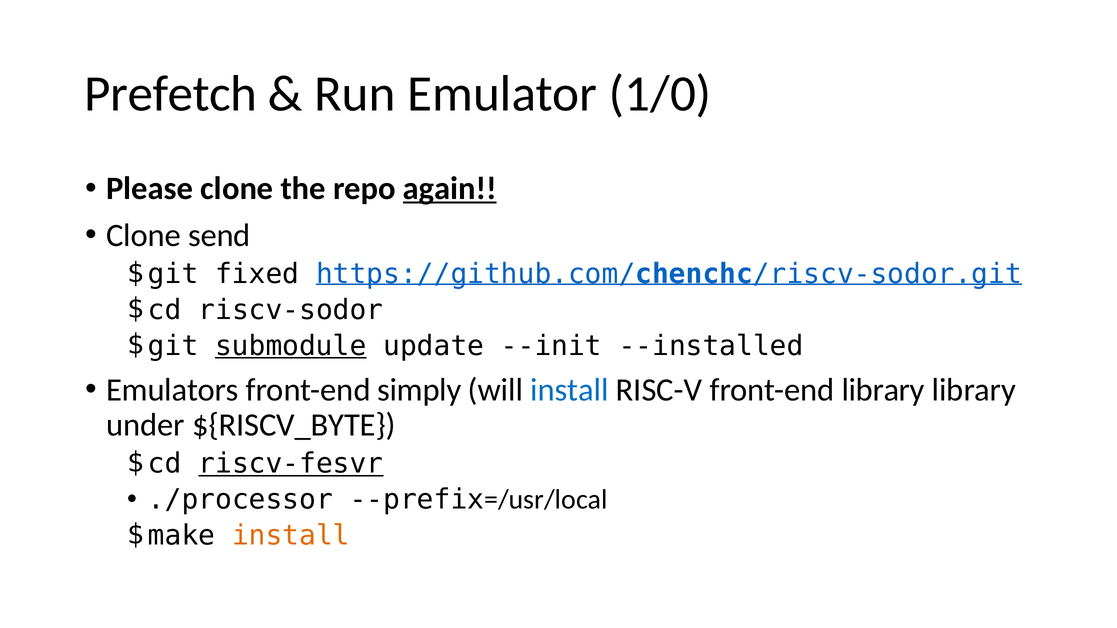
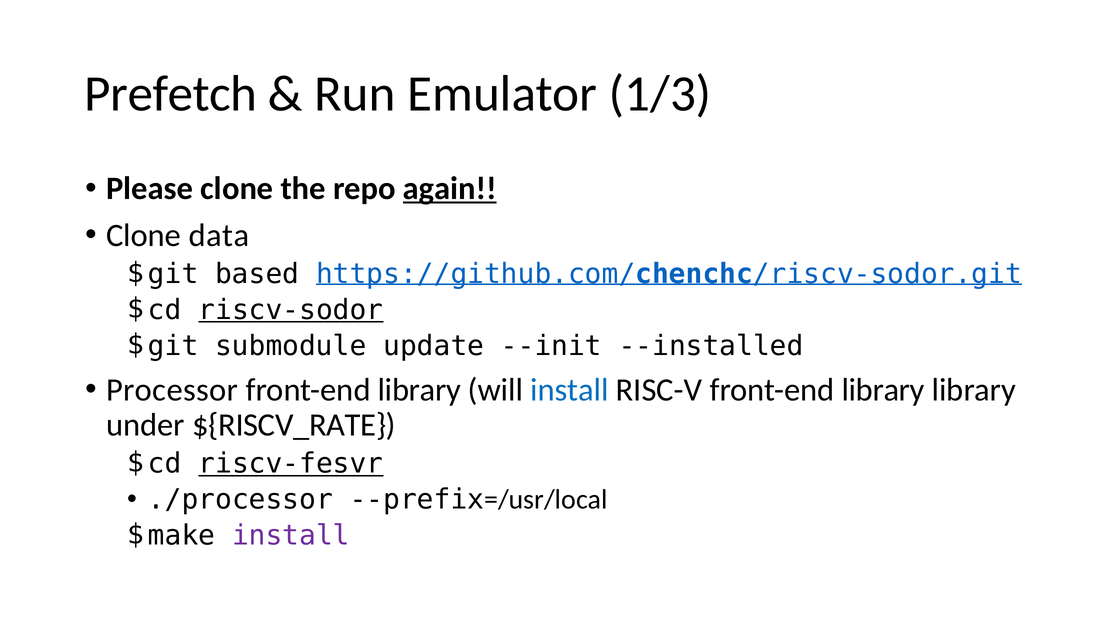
1/0: 1/0 -> 1/3 (660, 94)
send: send -> data (219, 236)
fixed: fixed -> based (257, 274)
riscv-sodor underline: none -> present (291, 310)
submodule underline: present -> none (291, 346)
Emulators: Emulators -> Processor (172, 390)
simply: simply -> library (419, 390)
${RISCV_BYTE: ${RISCV_BYTE -> ${RISCV_RATE (294, 425)
install colour: orange -> purple (291, 536)
